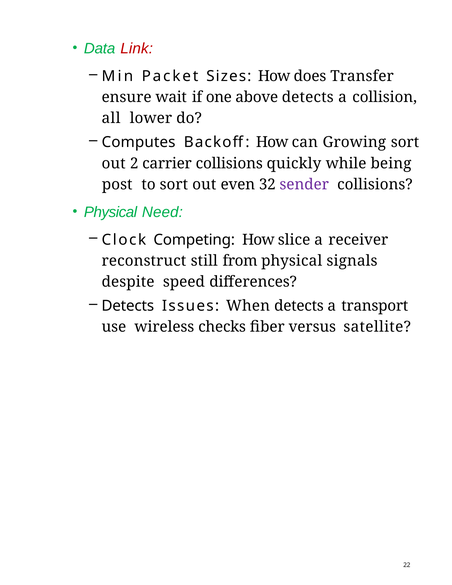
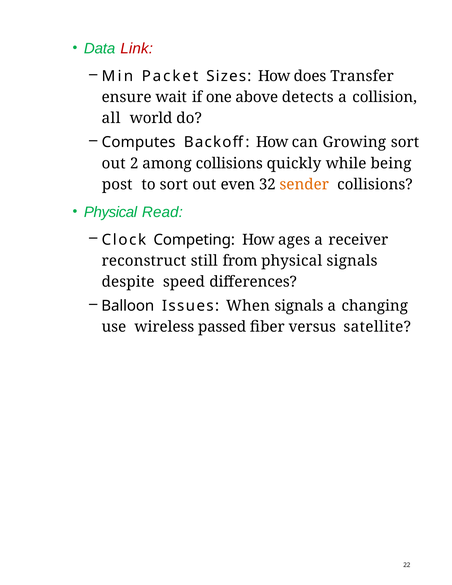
lower: lower -> world (151, 118)
carrier: carrier -> among (167, 163)
sender colour: purple -> orange (304, 184)
Need: Need -> Read (162, 212)
slice: slice -> ages (294, 240)
Detects: Detects -> Balloon (128, 306)
When detects: detects -> signals (299, 306)
transport: transport -> changing (375, 306)
checks: checks -> passed (222, 327)
